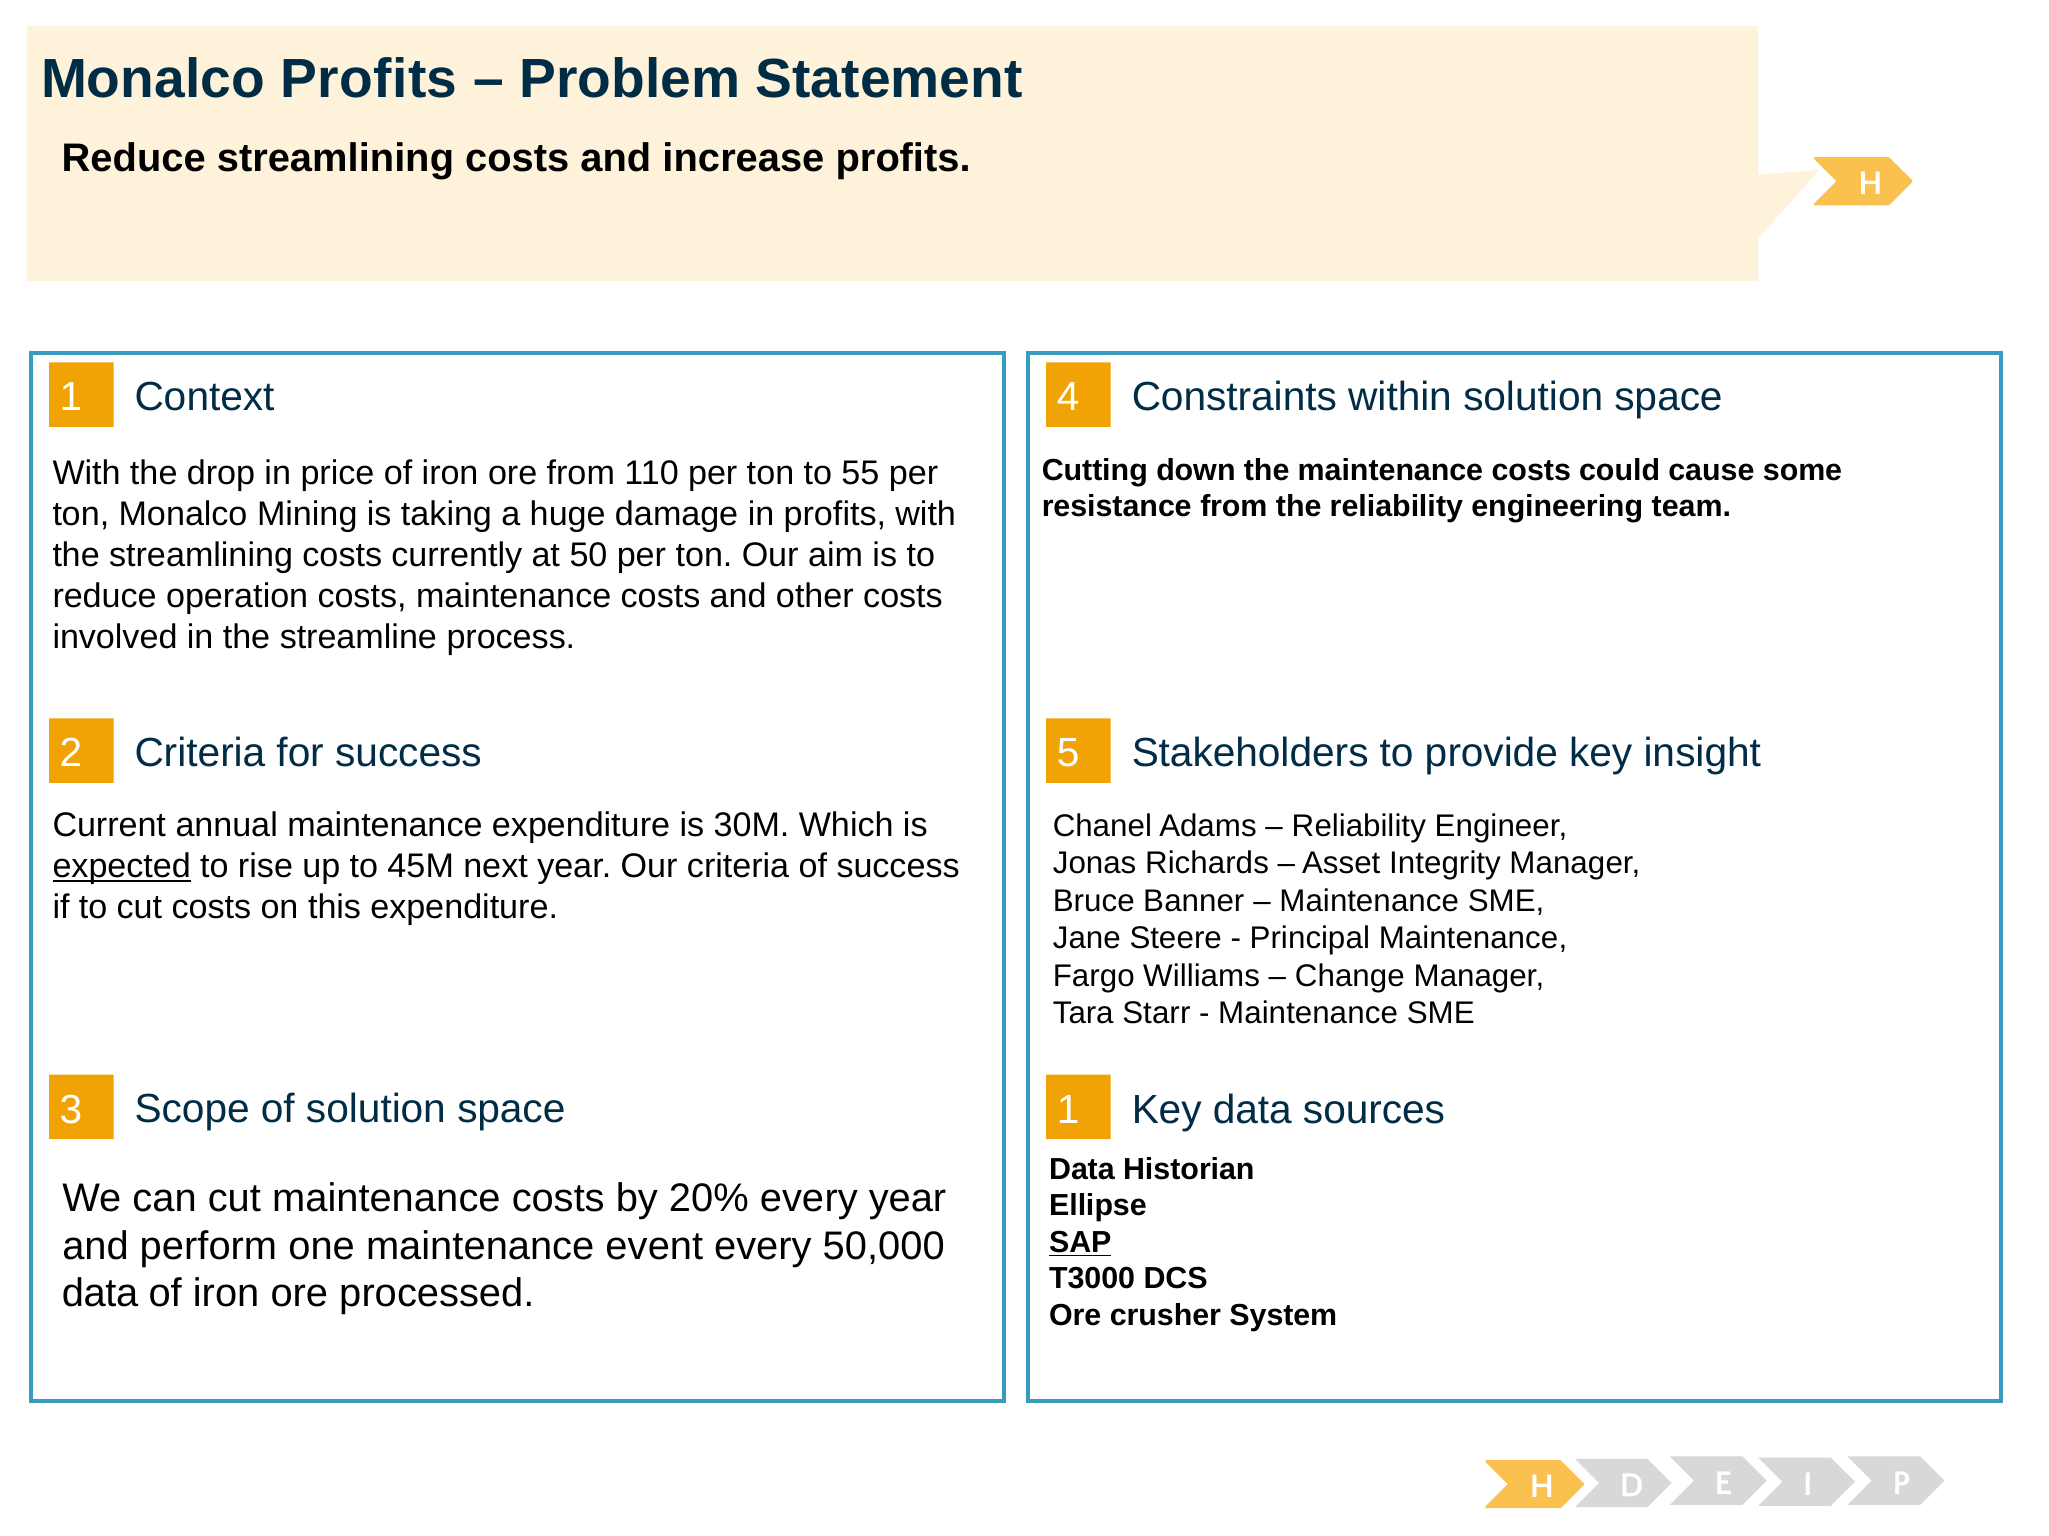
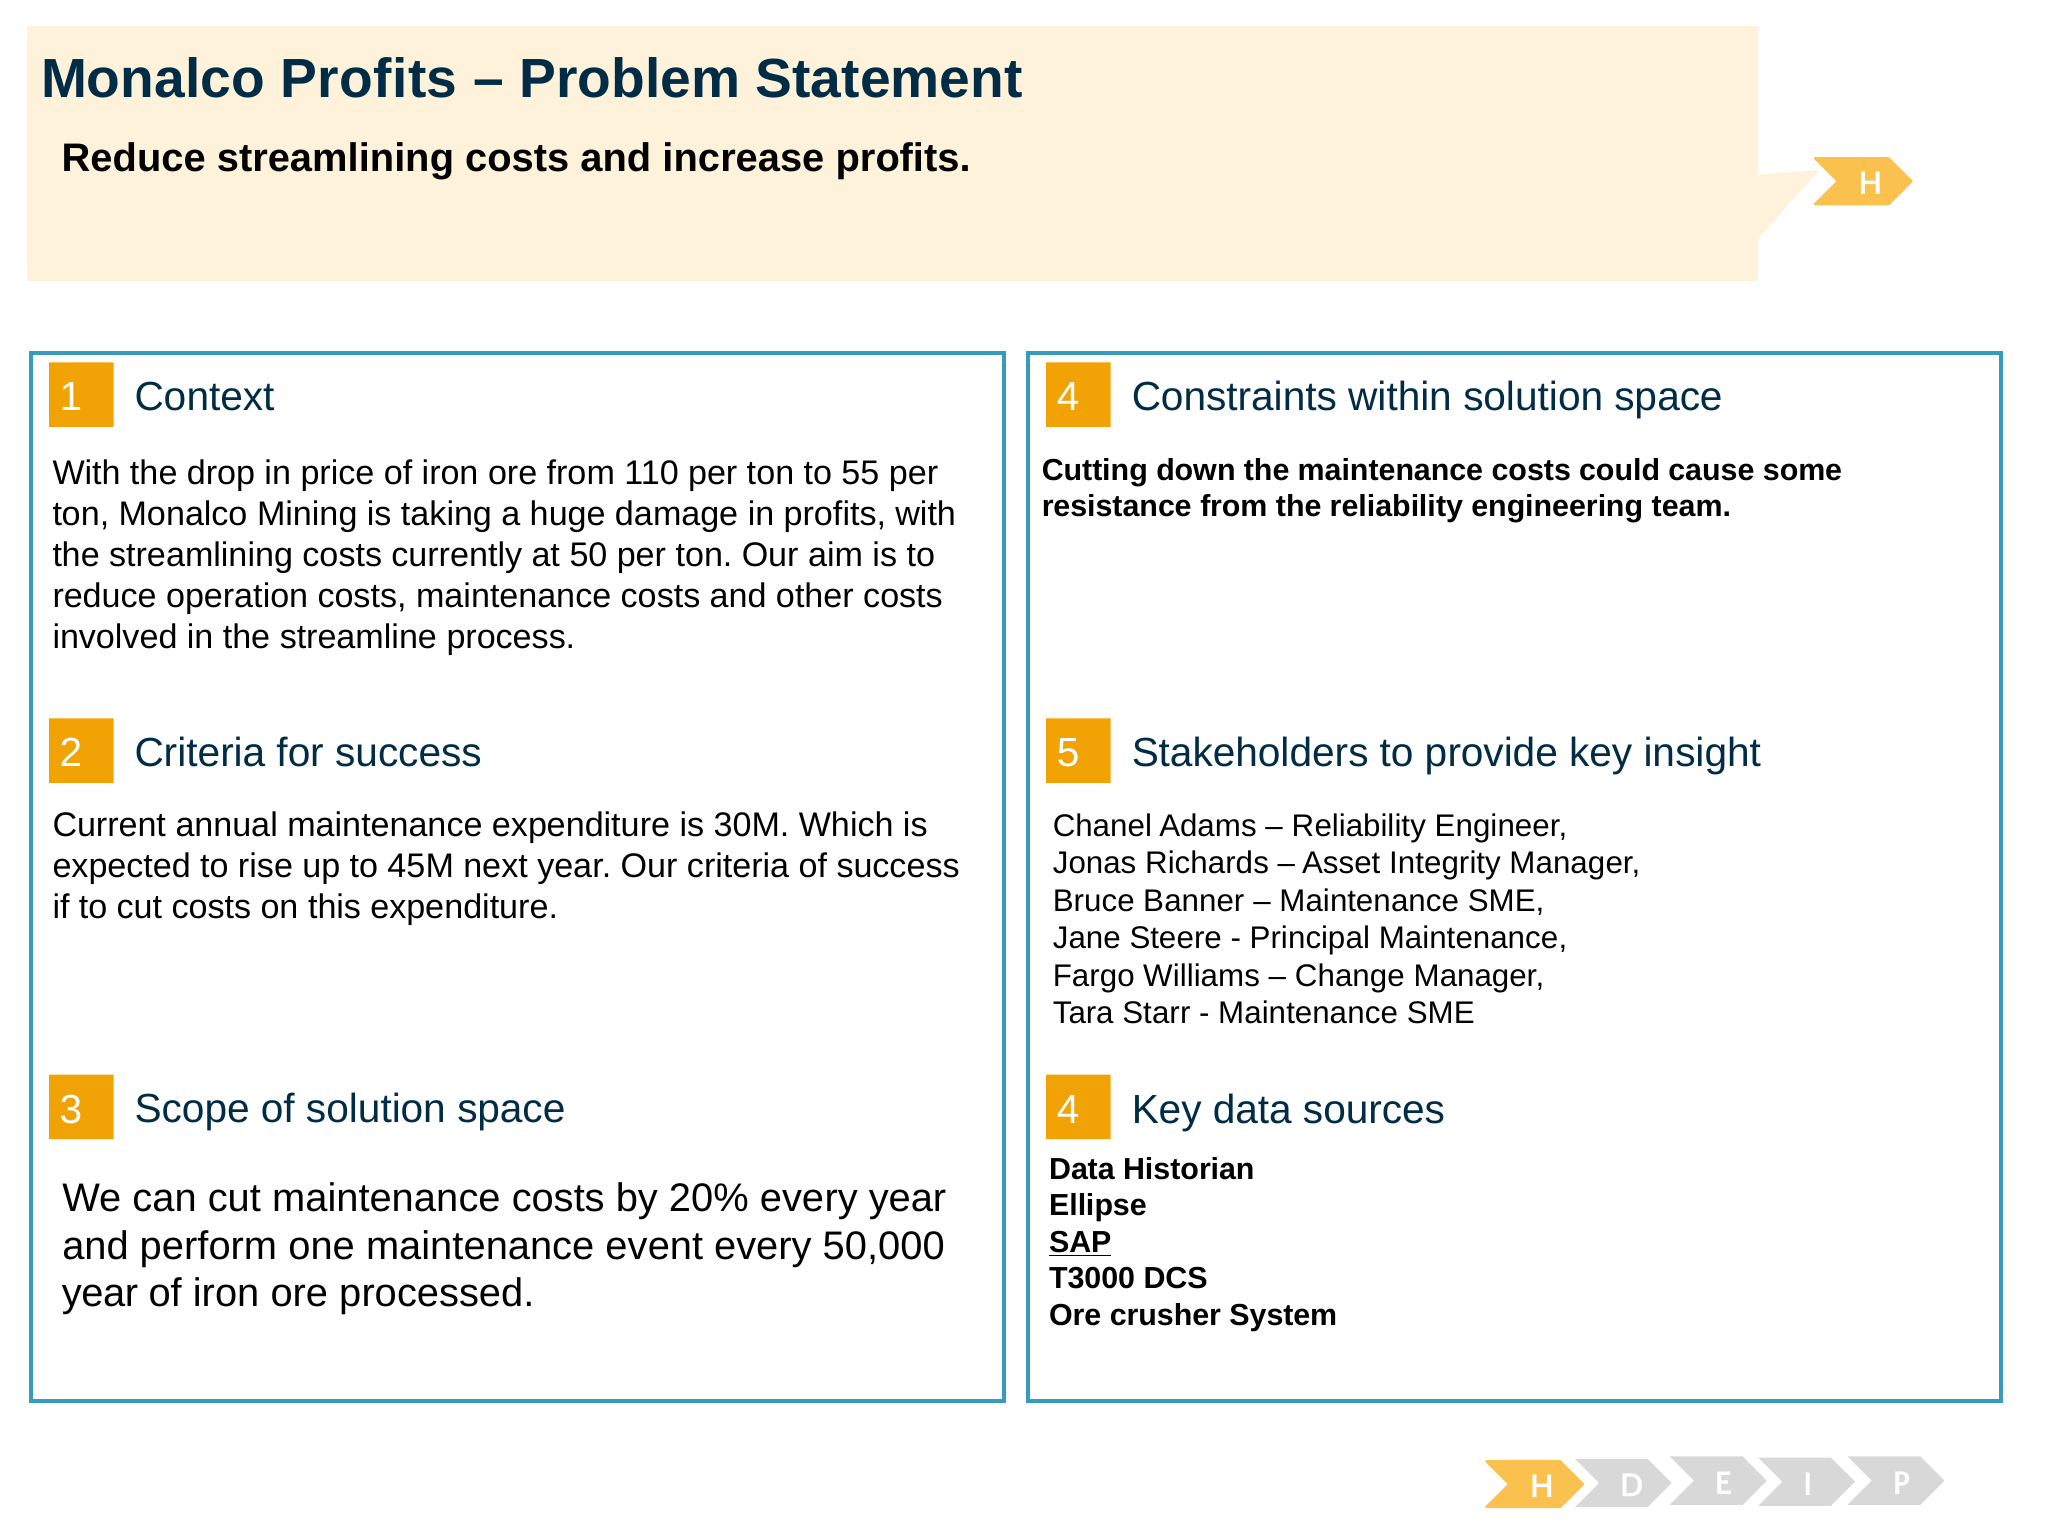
expected underline: present -> none (122, 867)
3 1: 1 -> 4 (1068, 1110)
data: data -> year (100, 1294)
